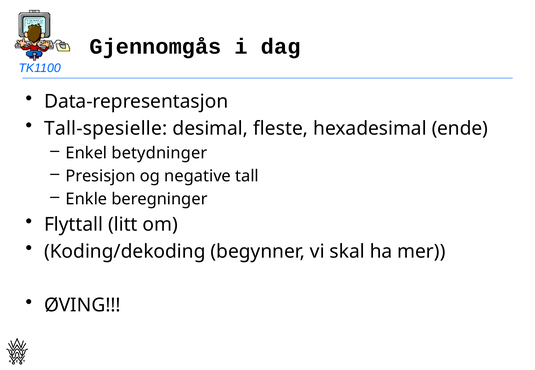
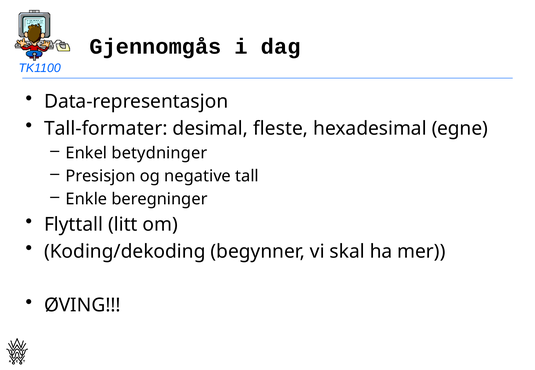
Tall-spesielle: Tall-spesielle -> Tall-formater (106, 129)
ende: ende -> egne (460, 129)
